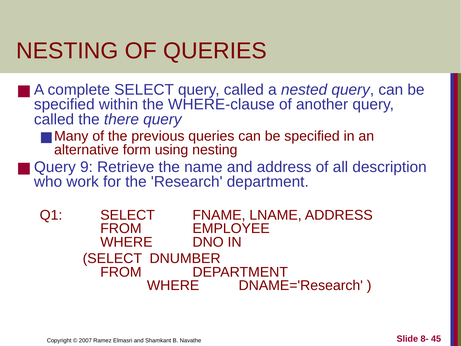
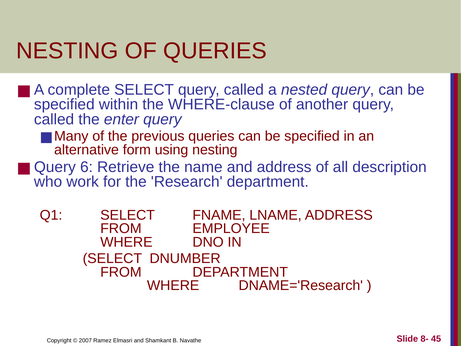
there: there -> enter (122, 119)
9: 9 -> 6 (86, 167)
